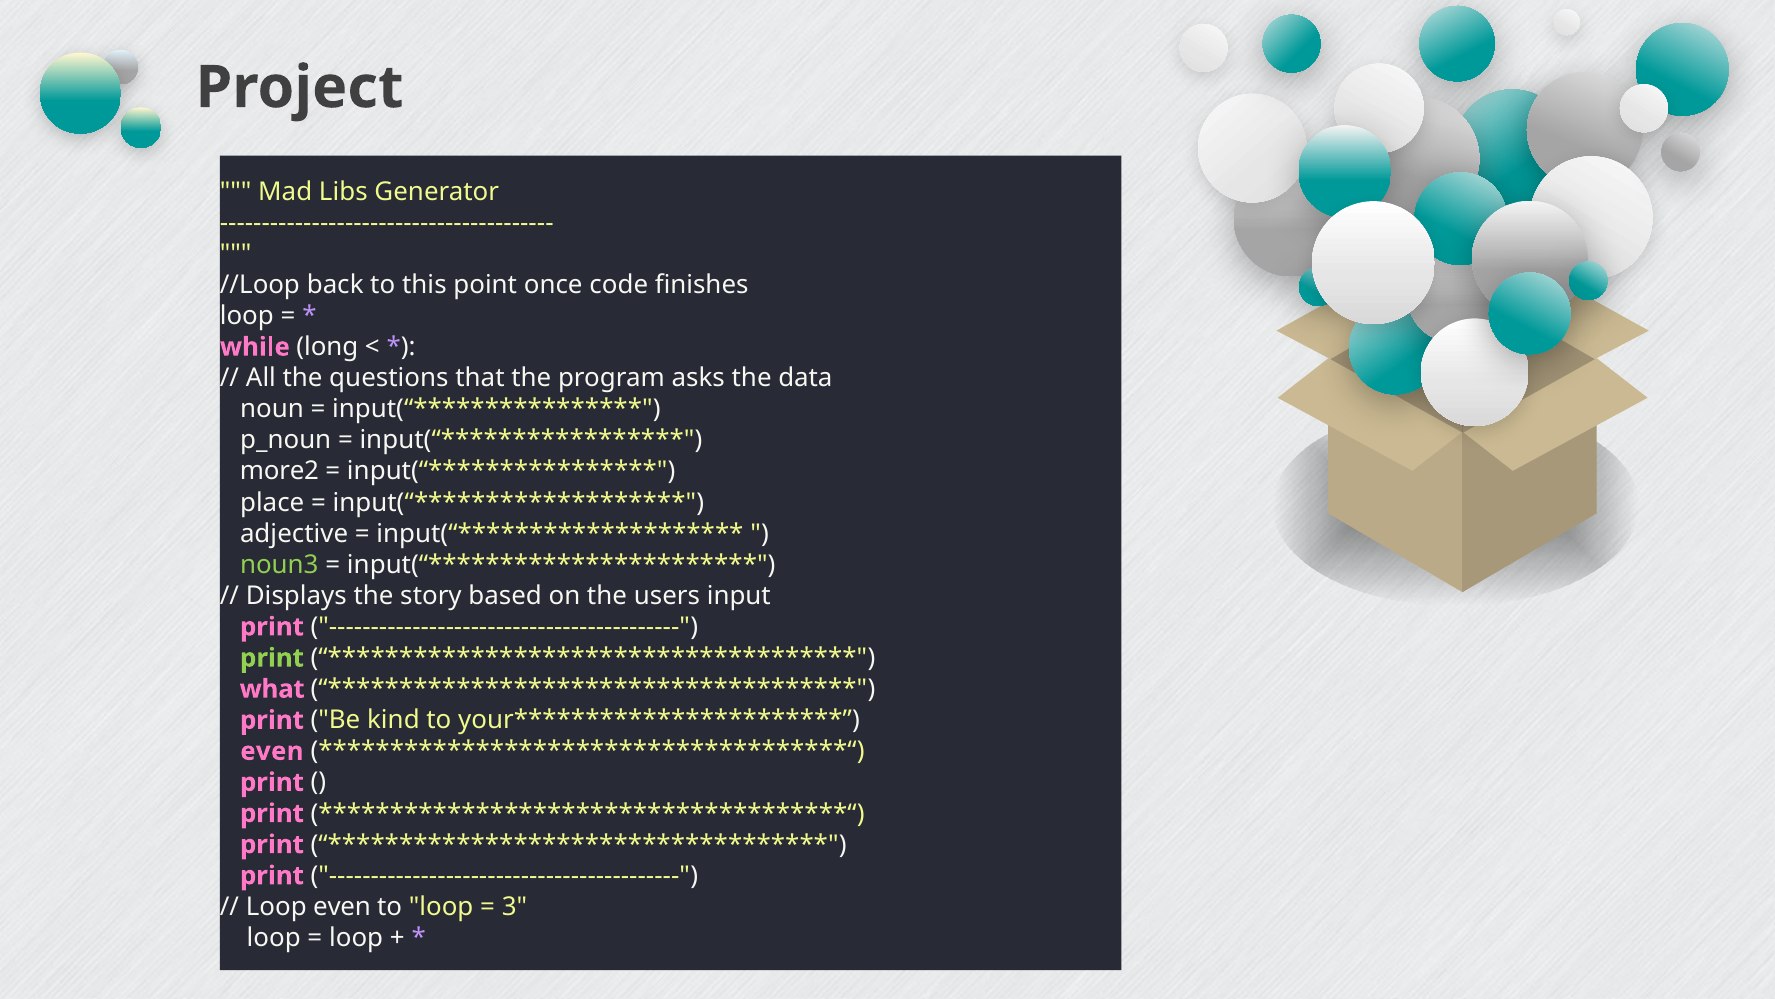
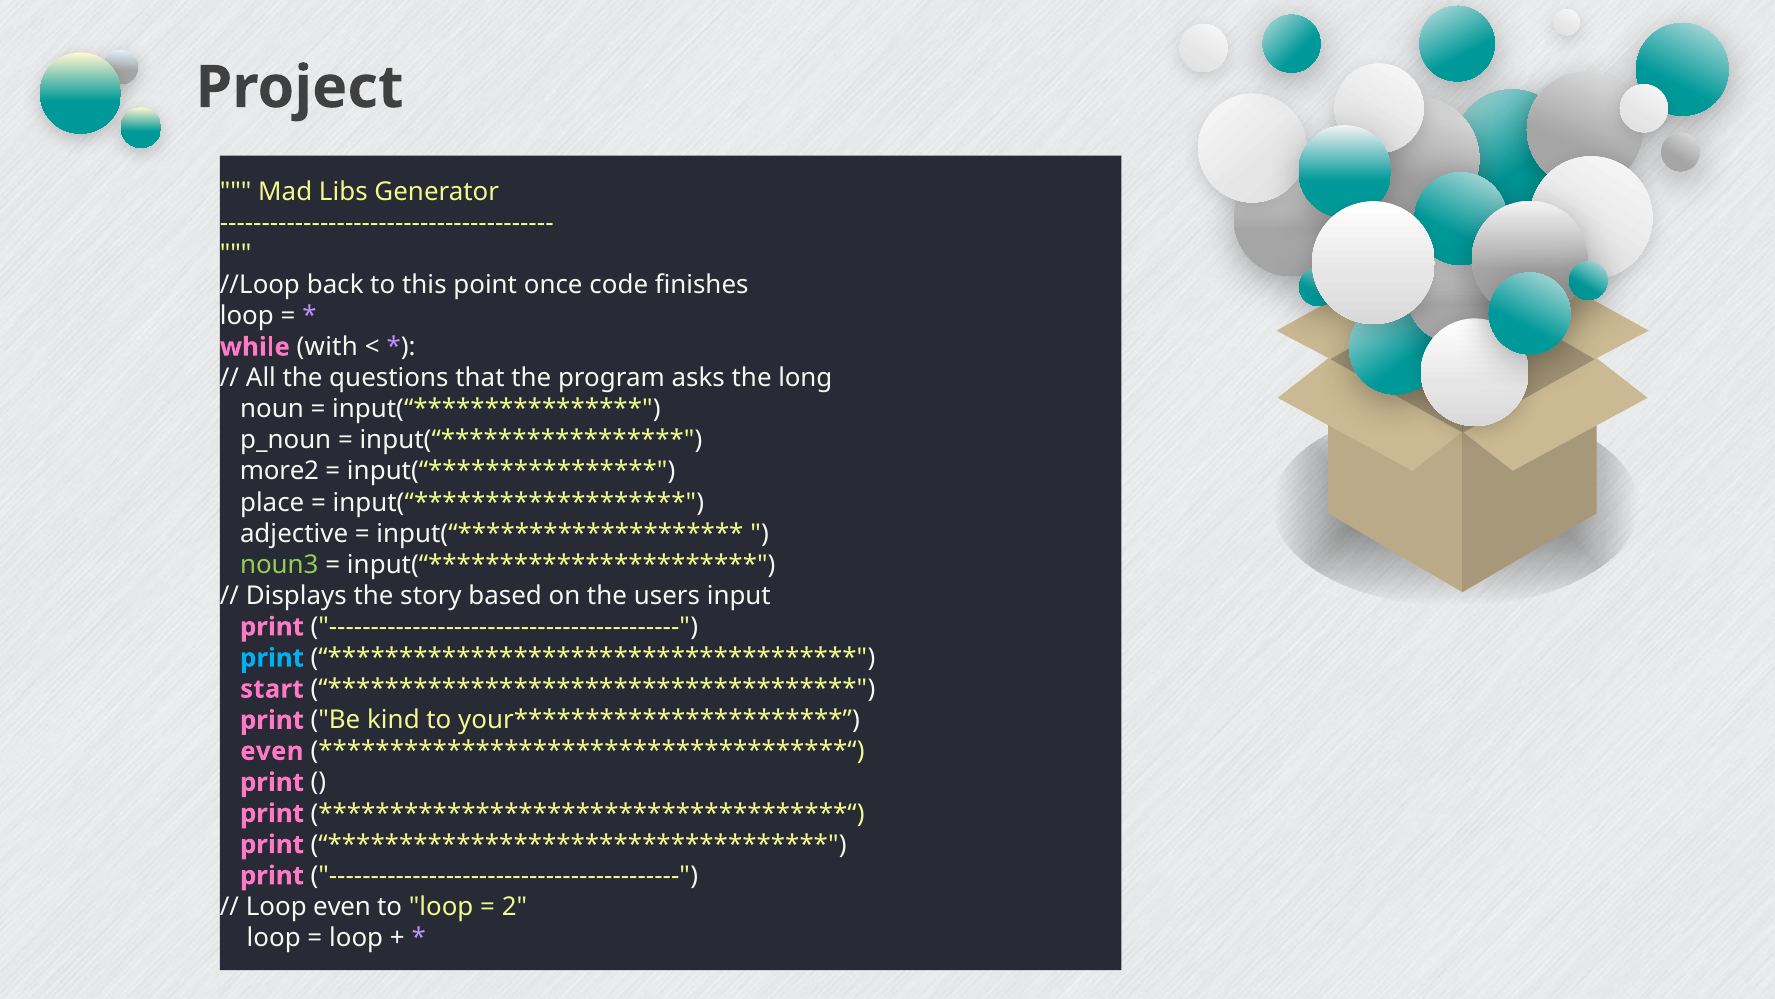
long: long -> with (327, 347)
data: data -> long (805, 378)
print colour: light green -> light blue (272, 658)
what: what -> start (272, 689)
3: 3 -> 2 (514, 906)
